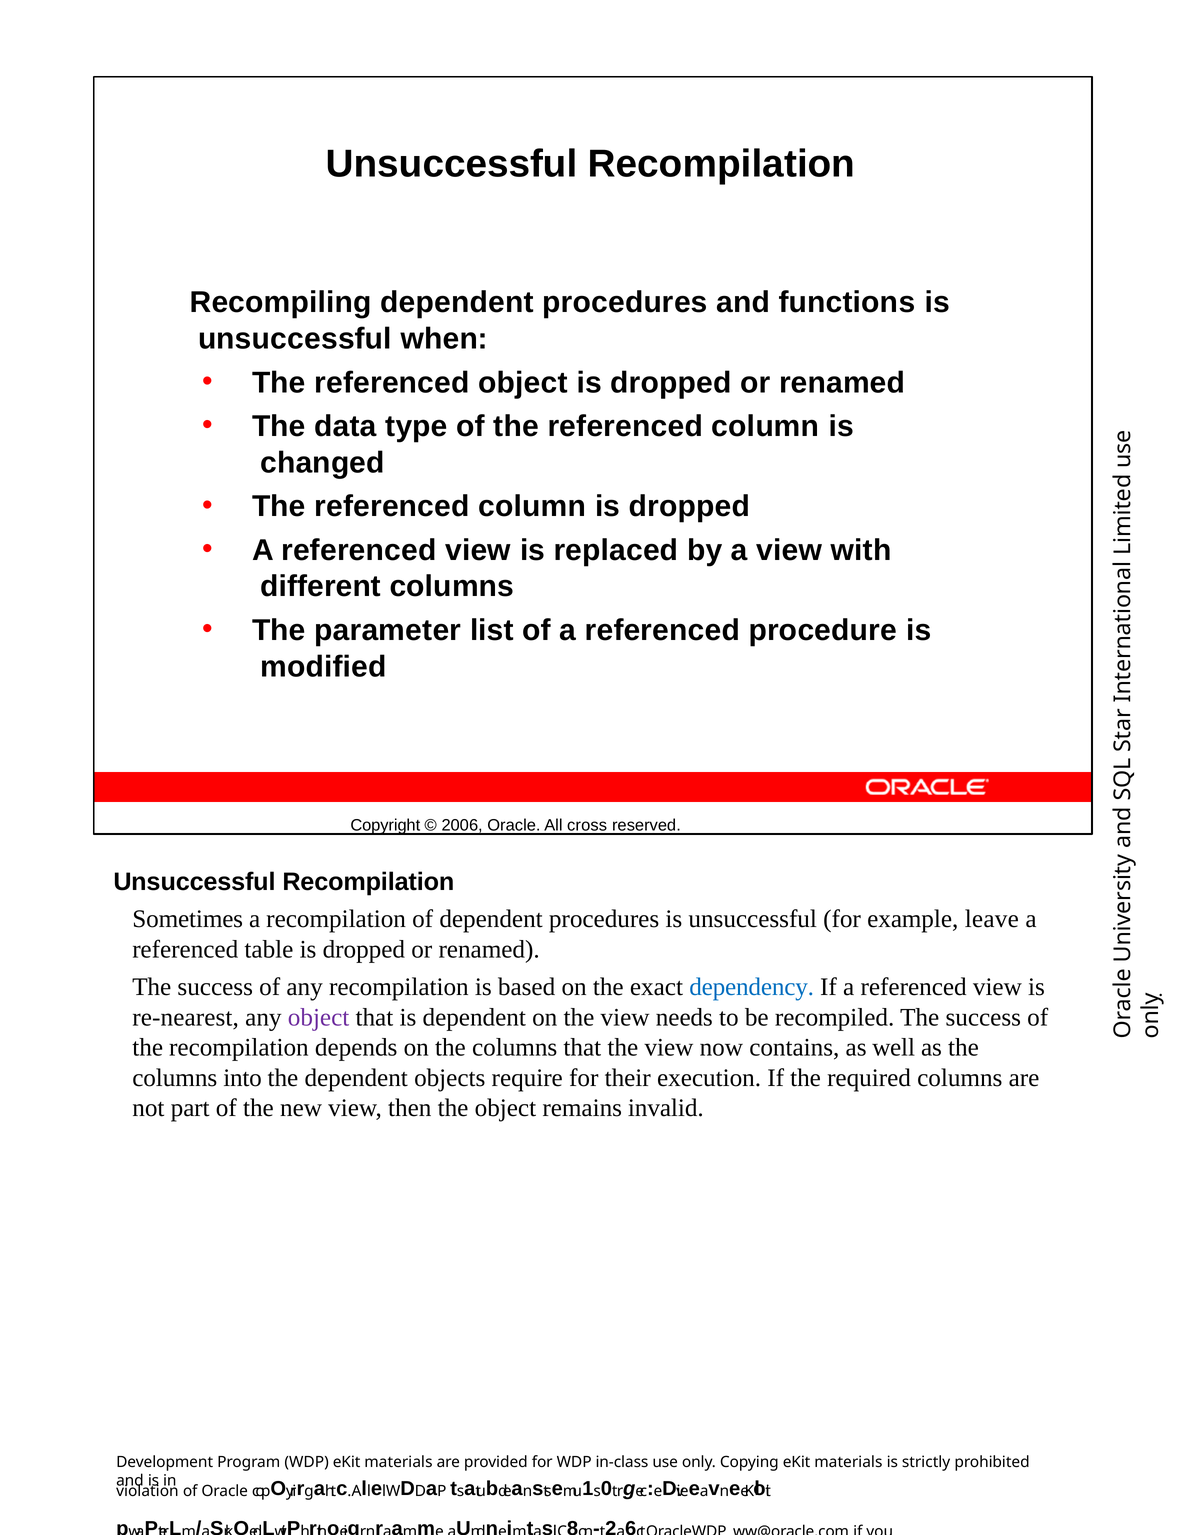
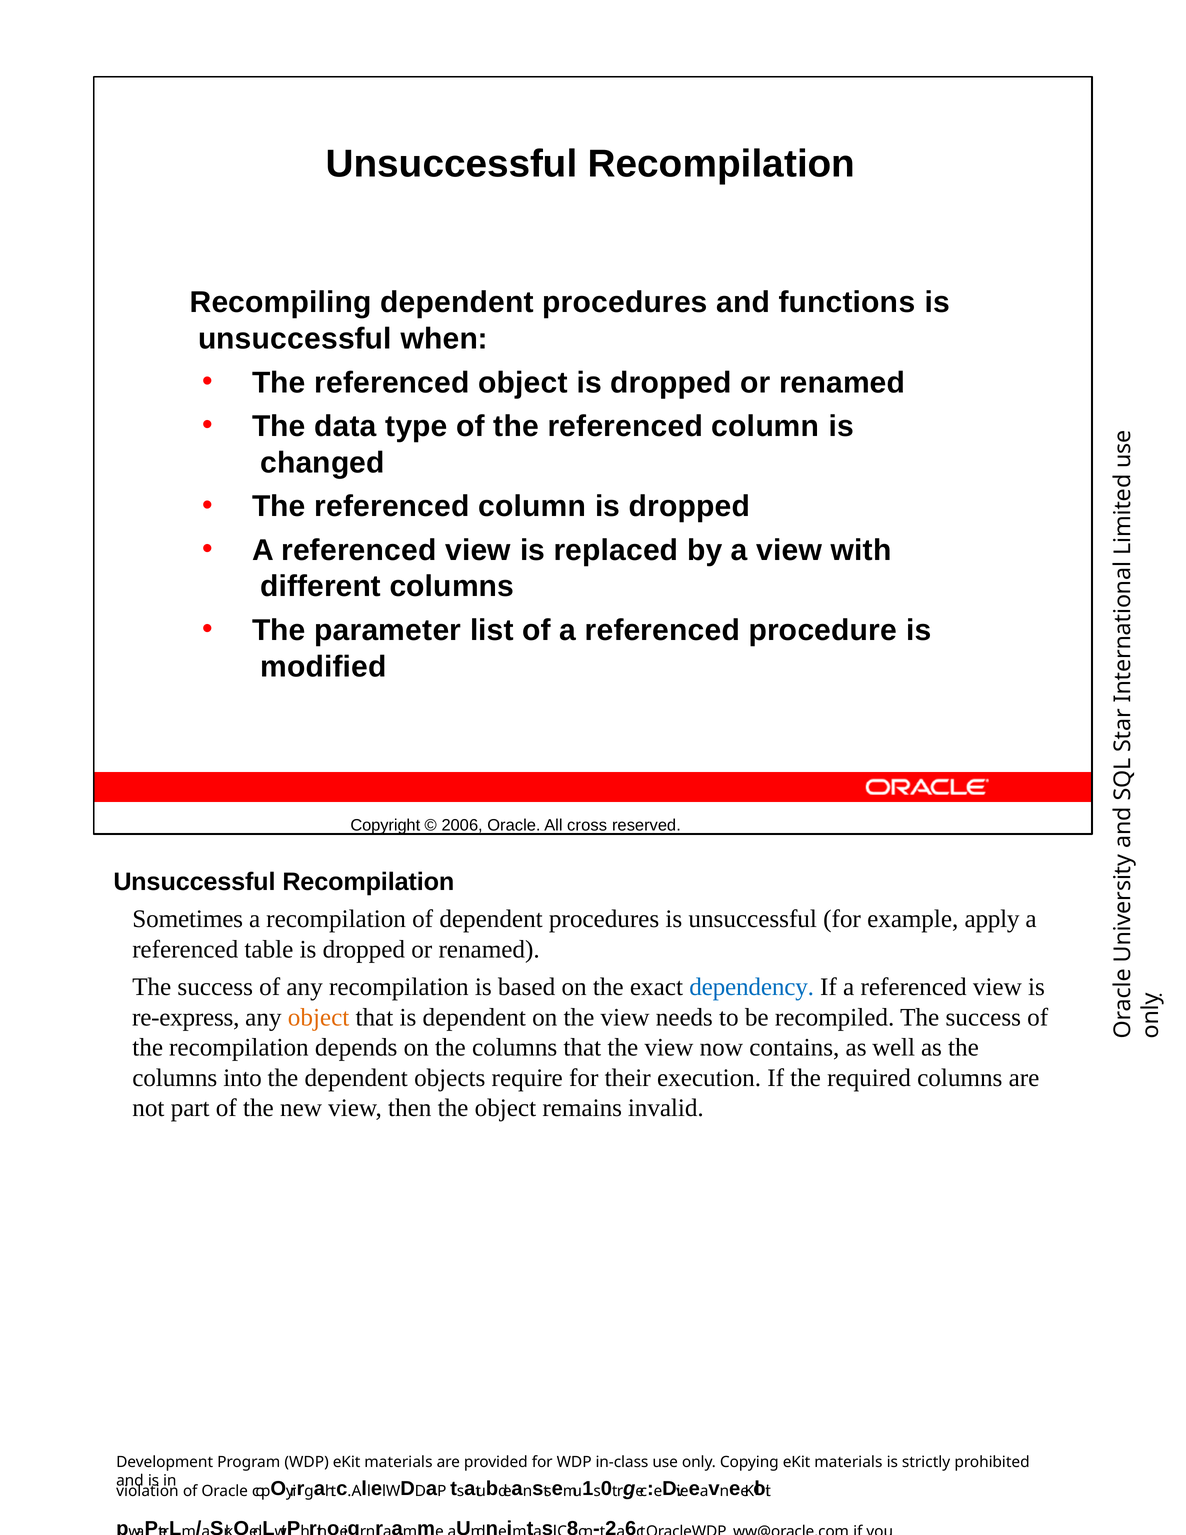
leave: leave -> apply (992, 919)
re-nearest: re-nearest -> re-express (186, 1017)
object colour: purple -> orange (319, 1017)
